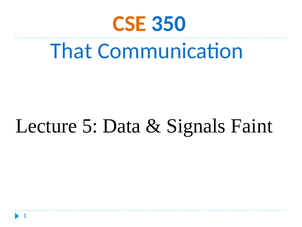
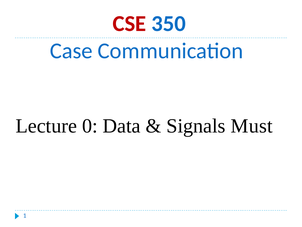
CSE colour: orange -> red (129, 23)
That: That -> Case (71, 51)
5: 5 -> 0 (90, 126)
Faint: Faint -> Must (252, 126)
